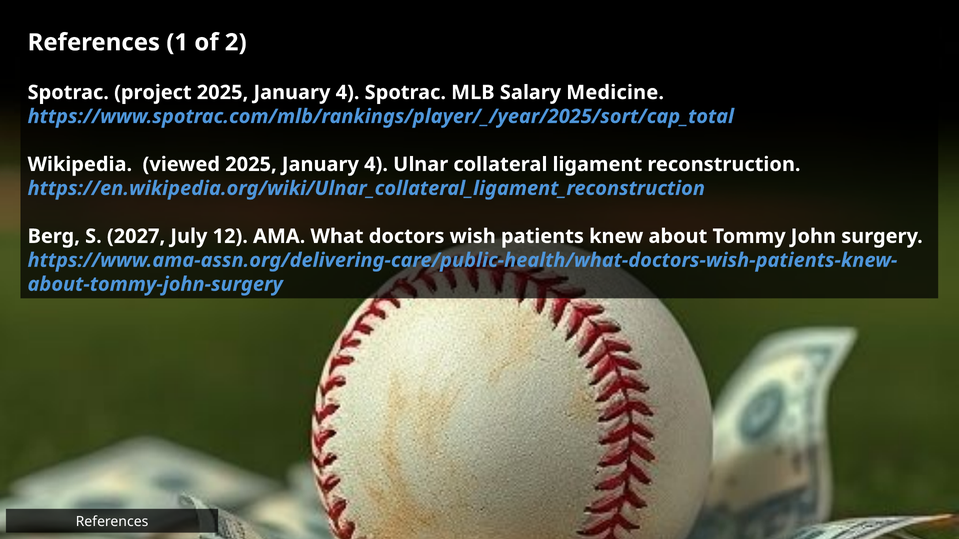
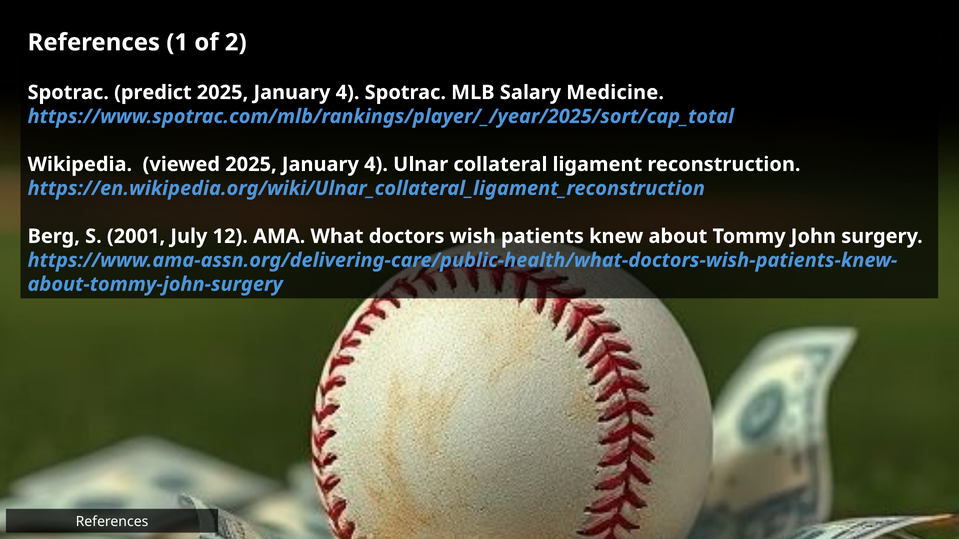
project: project -> predict (153, 93)
2027: 2027 -> 2001 (136, 236)
